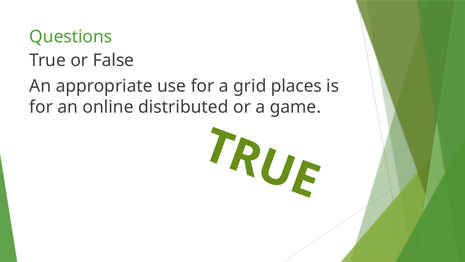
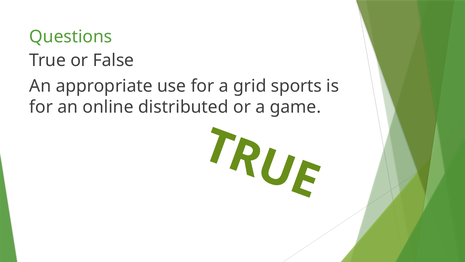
places: places -> sports (296, 86)
